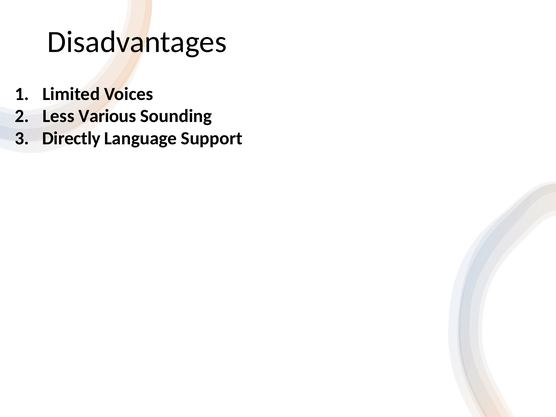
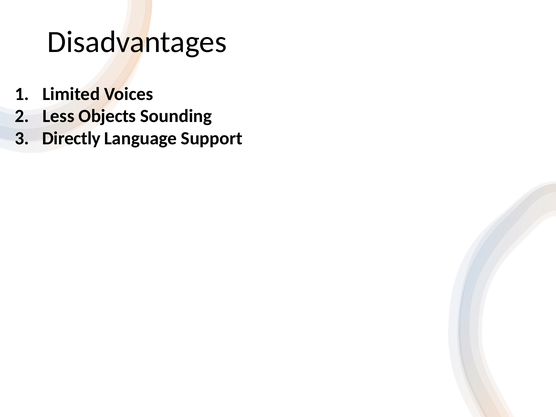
Various: Various -> Objects (107, 116)
